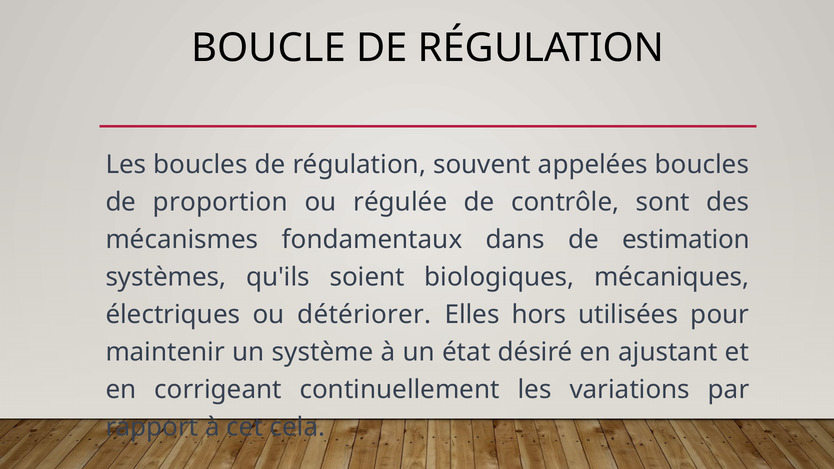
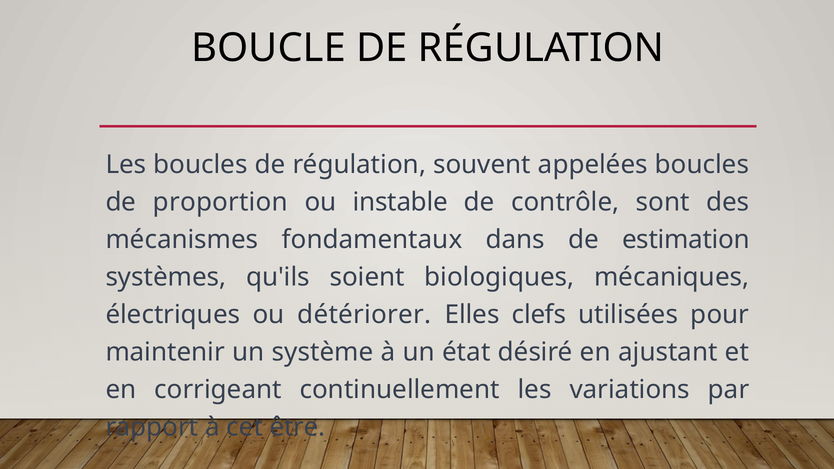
régulée: régulée -> instable (400, 202)
hors: hors -> clefs (539, 315)
cela: cela -> être (298, 427)
